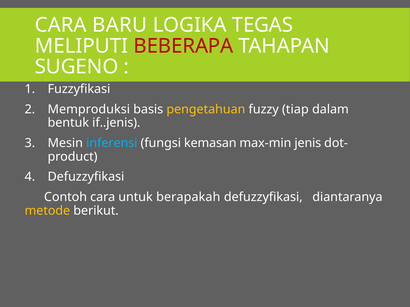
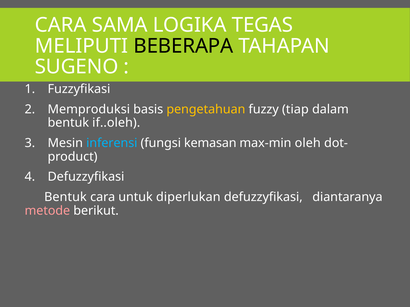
BARU: BARU -> SAMA (120, 25)
BEBERAPA colour: red -> black (183, 46)
if..jenis: if..jenis -> if..oleh (116, 123)
jenis: jenis -> oleh (308, 143)
Contoh: Contoh -> Bentuk (65, 197)
berapakah: berapakah -> diperlukan (188, 197)
metode colour: yellow -> pink (47, 211)
